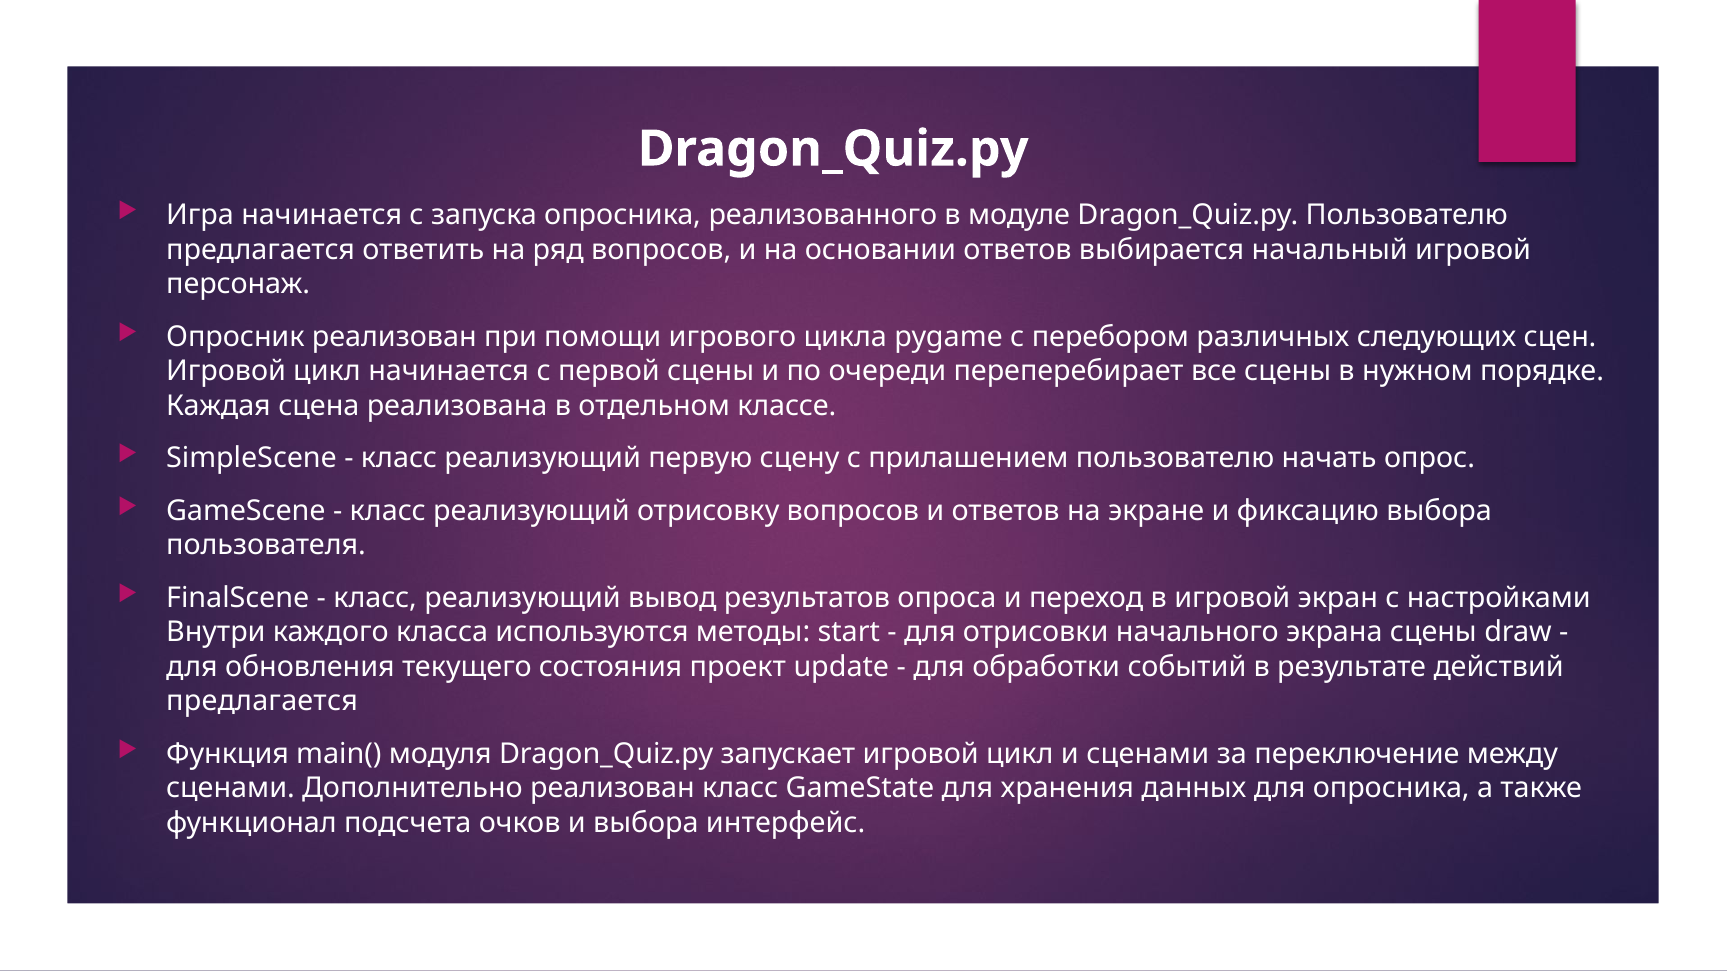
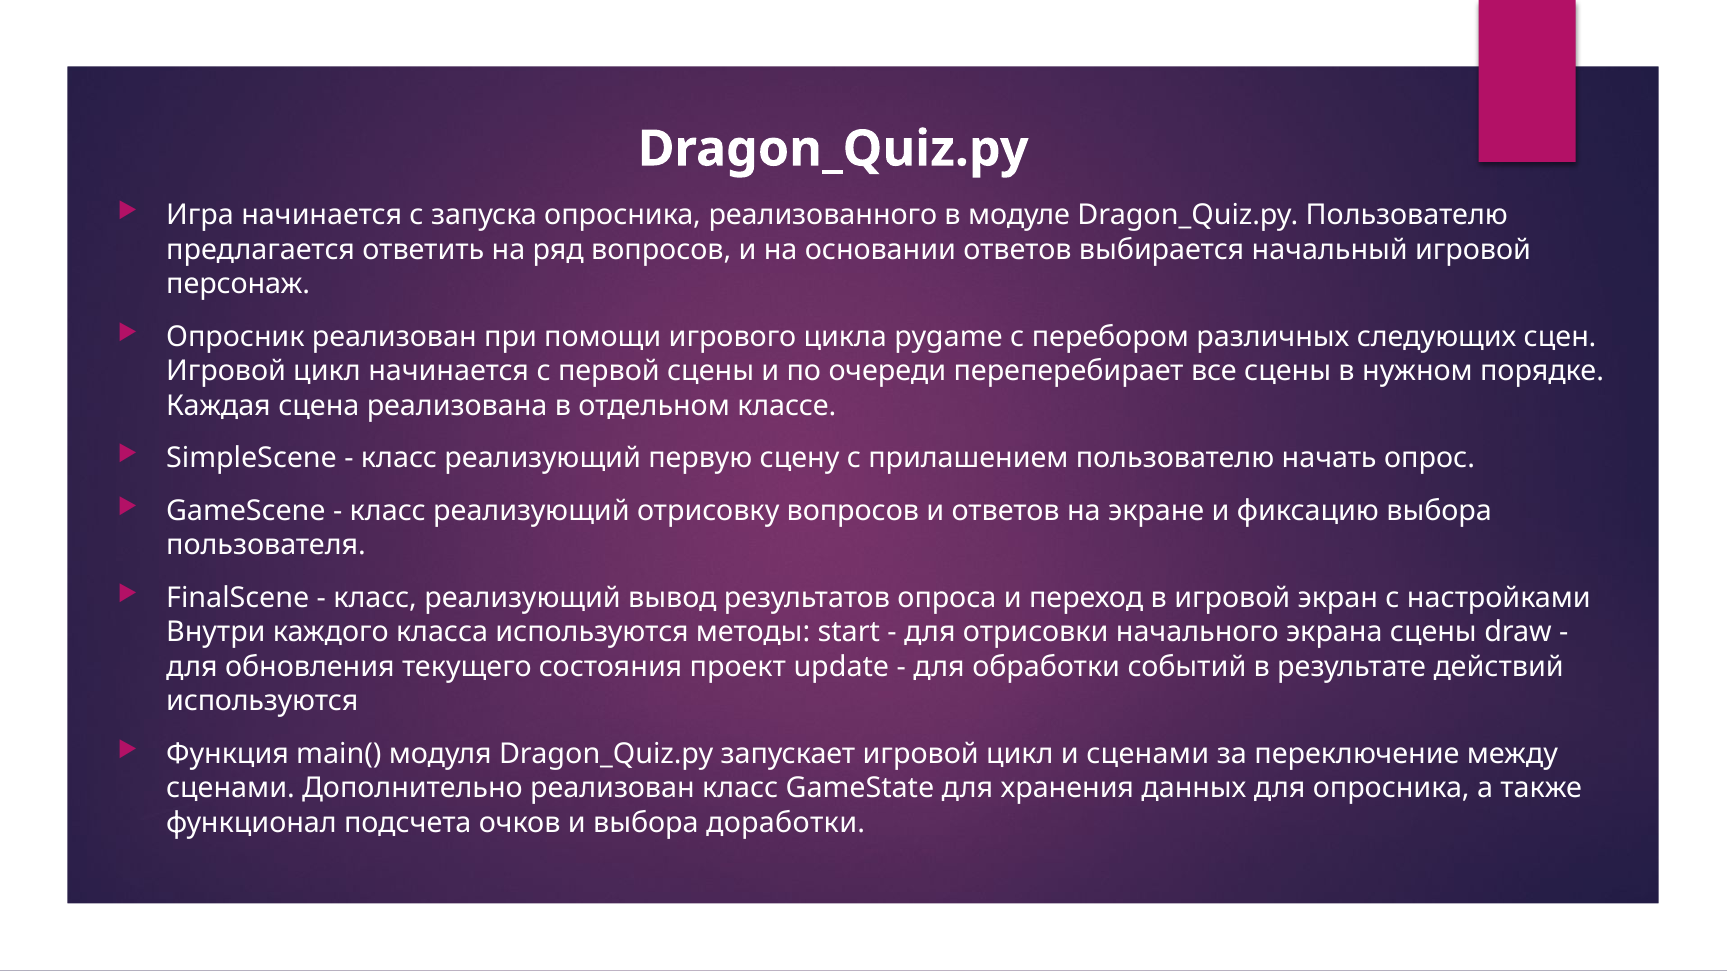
предлагается: предлагается -> используются (262, 702)
интерфейс: интерфейс -> доработки (786, 823)
